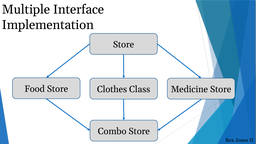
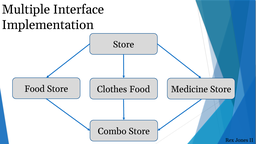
Clothes Class: Class -> Food (140, 89)
